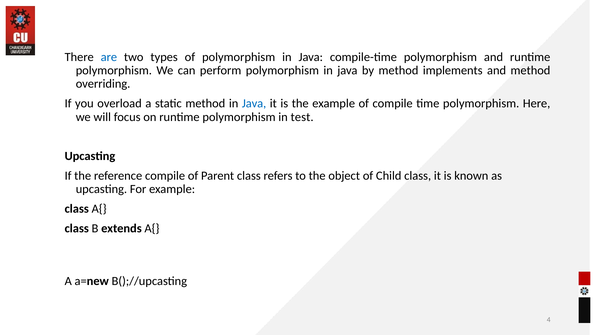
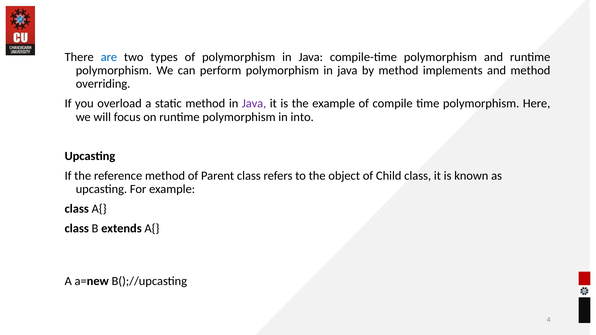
Java colour: blue -> purple (254, 104)
test: test -> into (302, 117)
reference compile: compile -> method (165, 176)
